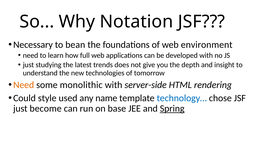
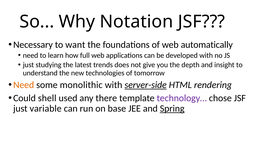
bean: bean -> want (75, 45)
environment: environment -> automatically (207, 45)
server-side underline: none -> present (146, 85)
style: style -> shell (47, 98)
name: name -> there (106, 98)
technology… colour: blue -> purple (182, 98)
become: become -> variable (46, 108)
